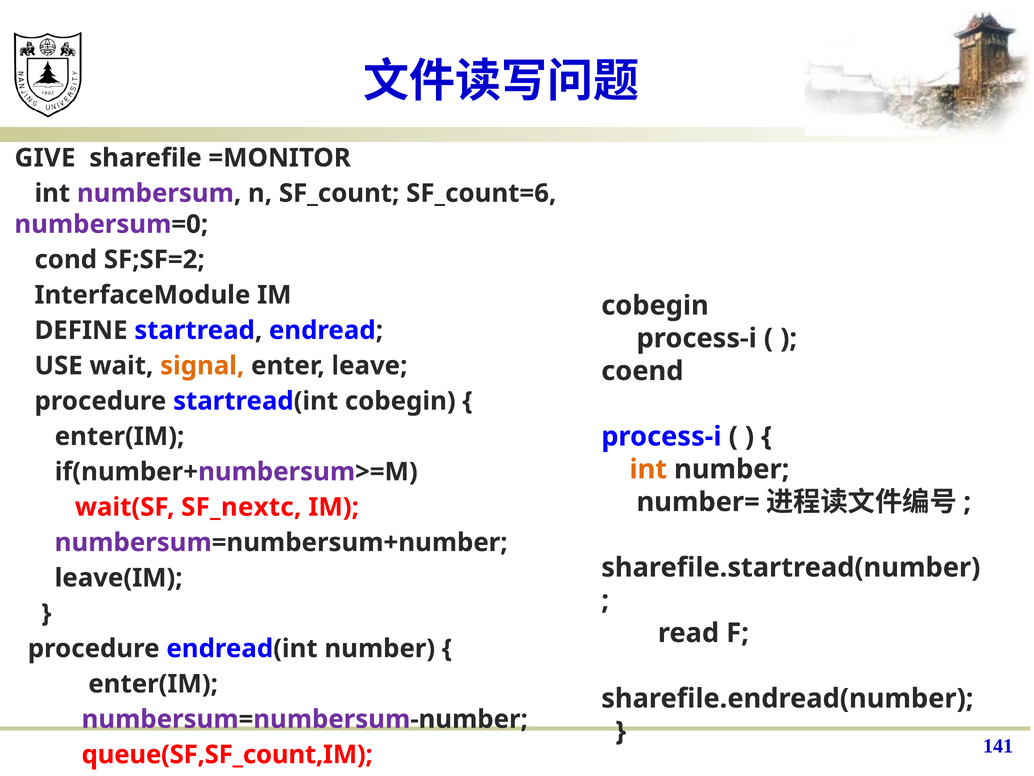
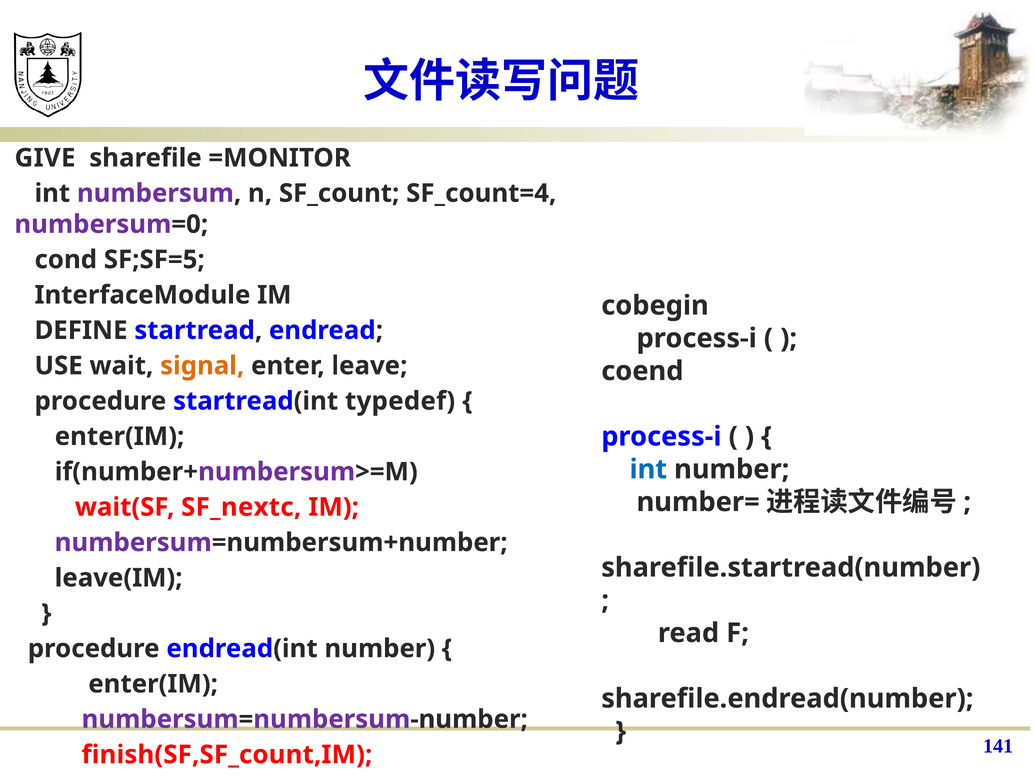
SF_count=6: SF_count=6 -> SF_count=4 (481, 193)
SF;SF=2: SF;SF=2 -> SF;SF=5 (154, 259)
startread(int cobegin: cobegin -> typedef (400, 401)
int colour: orange -> blue (648, 469)
queue(SF,SF_count,IM: queue(SF,SF_count,IM -> finish(SF,SF_count,IM (227, 754)
